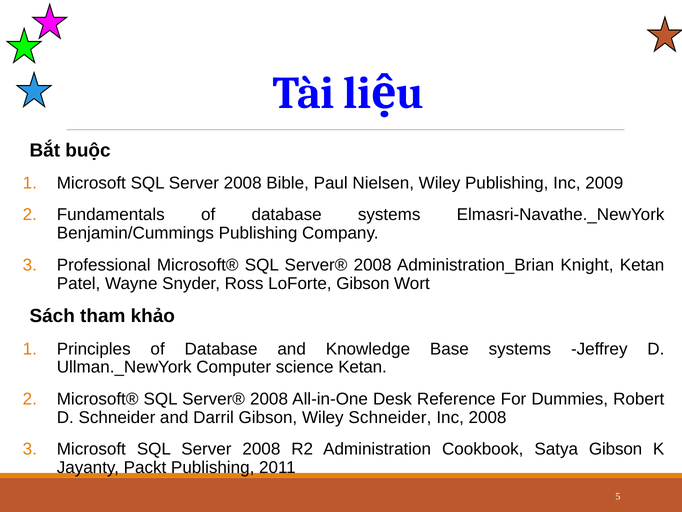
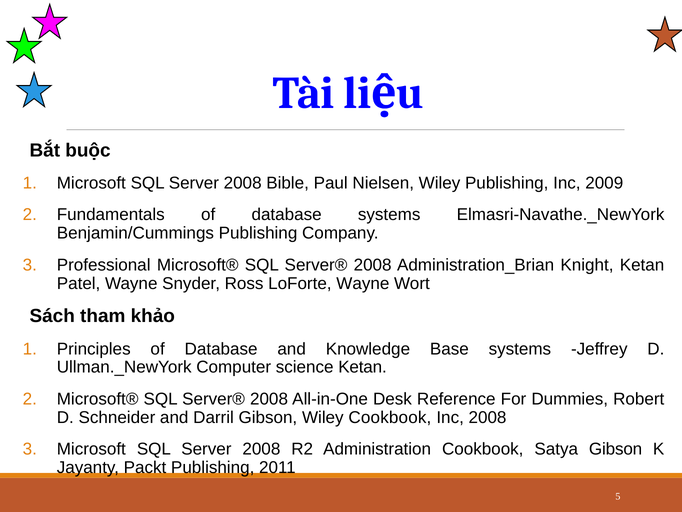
LoForte Gibson: Gibson -> Wayne (363, 283)
Wiley Schneider: Schneider -> Cookbook (390, 417)
